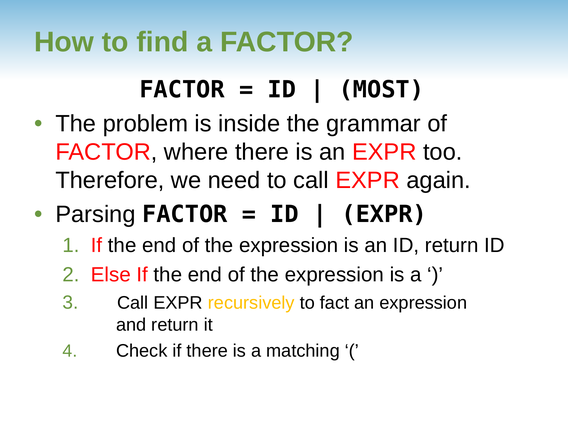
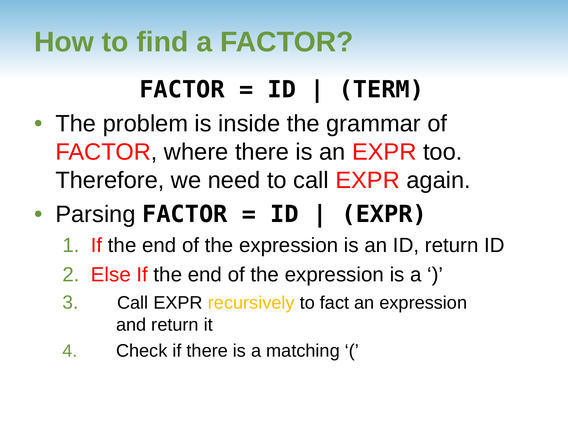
MOST: MOST -> TERM (381, 90)
